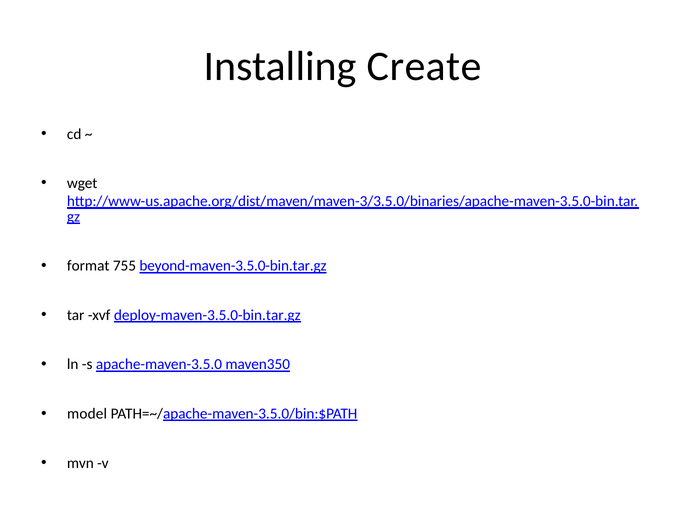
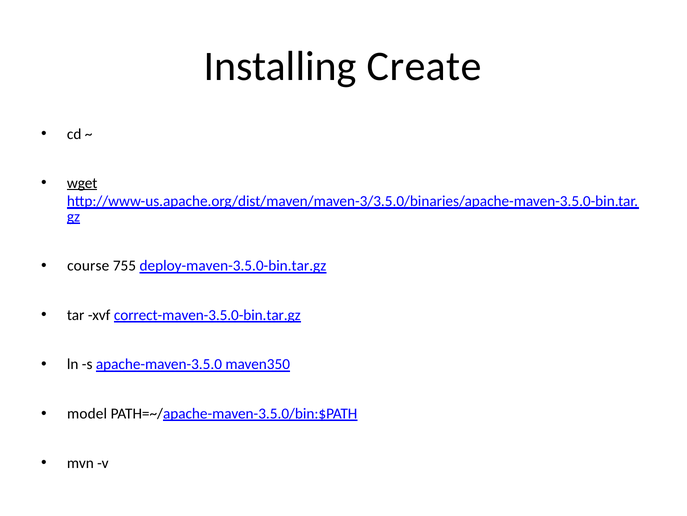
wget underline: none -> present (82, 183)
format: format -> course (88, 265)
beyond-maven-3.5.0-bin.tar.gz: beyond-maven-3.5.0-bin.tar.gz -> deploy-maven-3.5.0-bin.tar.gz (233, 265)
deploy-maven-3.5.0-bin.tar.gz: deploy-maven-3.5.0-bin.tar.gz -> correct-maven-3.5.0-bin.tar.gz (207, 315)
